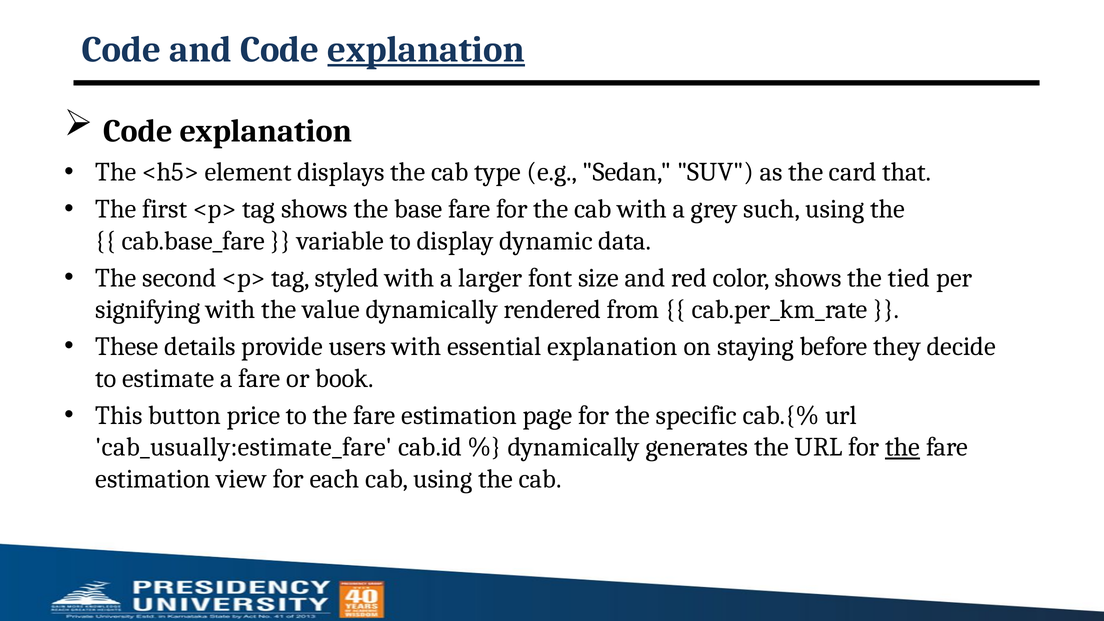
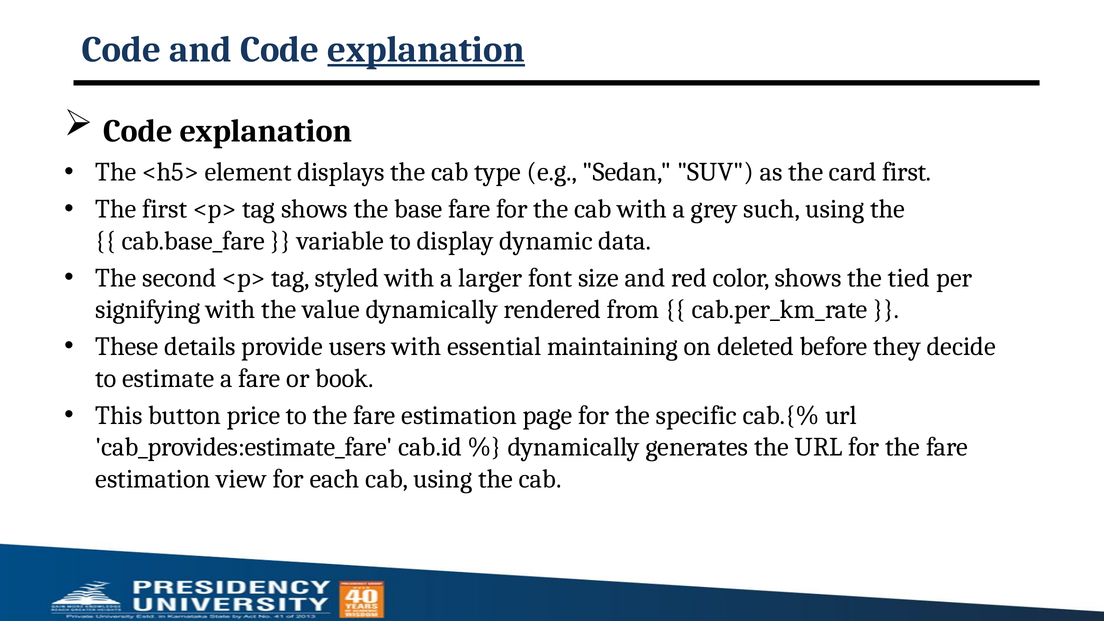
card that: that -> first (907, 172)
essential explanation: explanation -> maintaining (613, 347)
staying: staying -> deleted (756, 347)
cab_usually:estimate_fare: cab_usually:estimate_fare -> cab_provides:estimate_fare (244, 447)
the underline: present -> none (903, 447)
